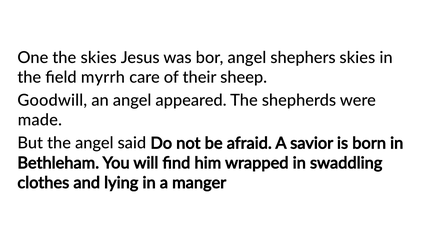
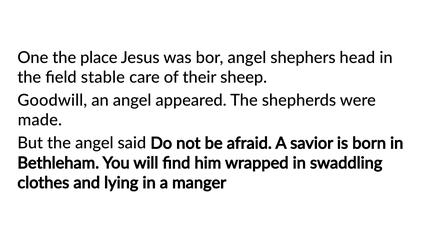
the skies: skies -> place (99, 58)
shephers skies: skies -> head (357, 58)
myrrh: myrrh -> stable (103, 77)
